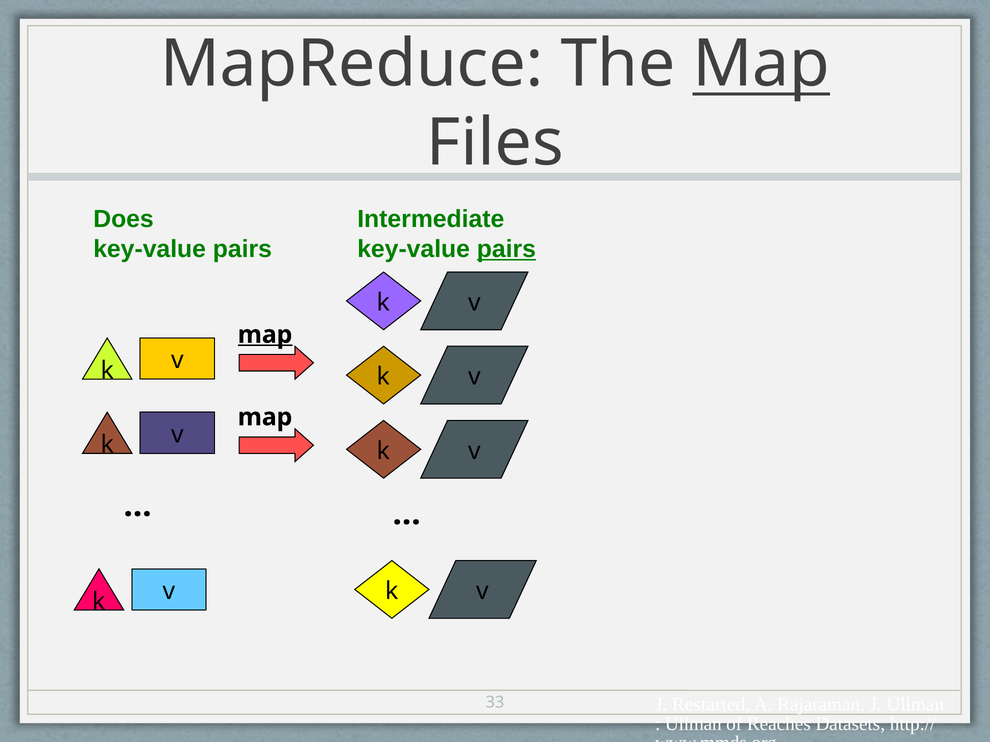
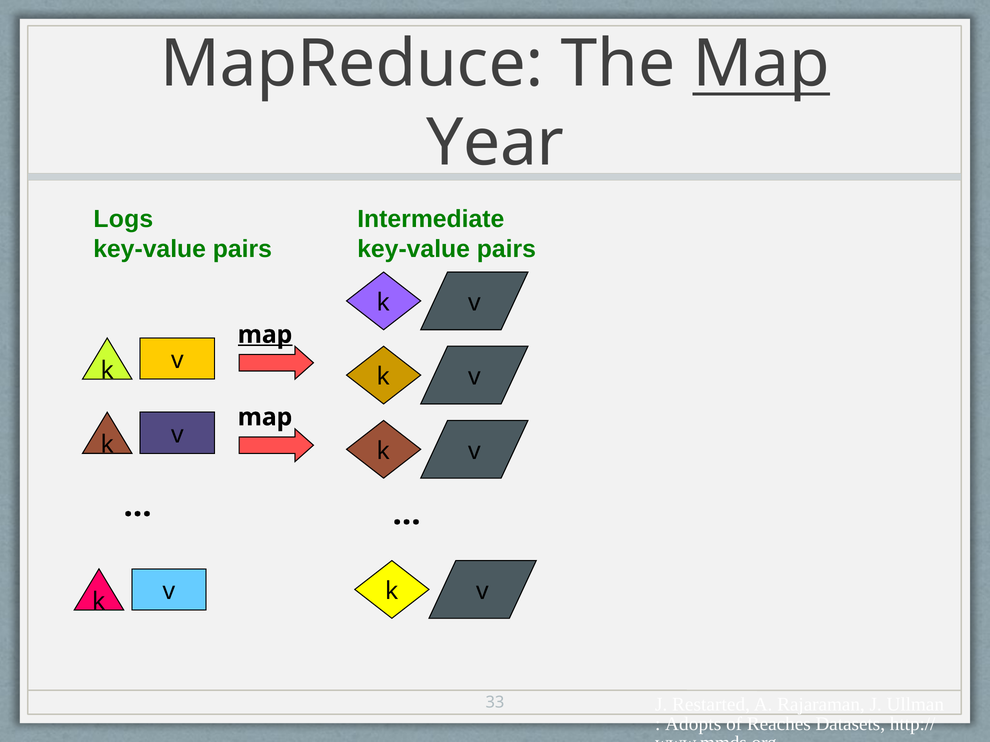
Files: Files -> Year (495, 143)
Does: Does -> Logs (123, 219)
pairs underline: present -> none (506, 249)
Ullman: Ullman -> Adopts (693, 724)
